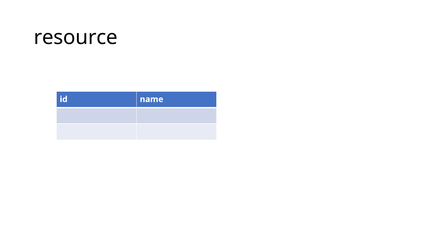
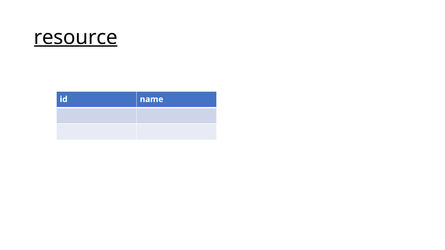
resource underline: none -> present (76, 37)
